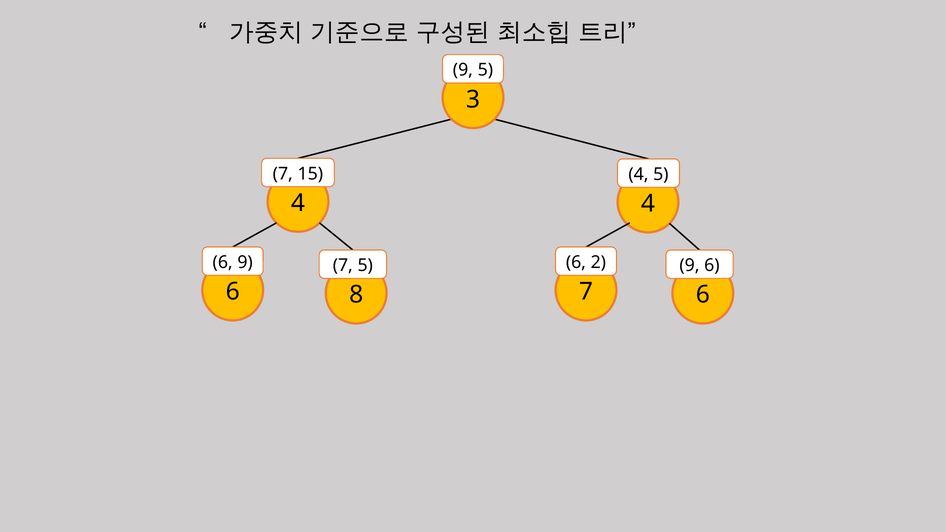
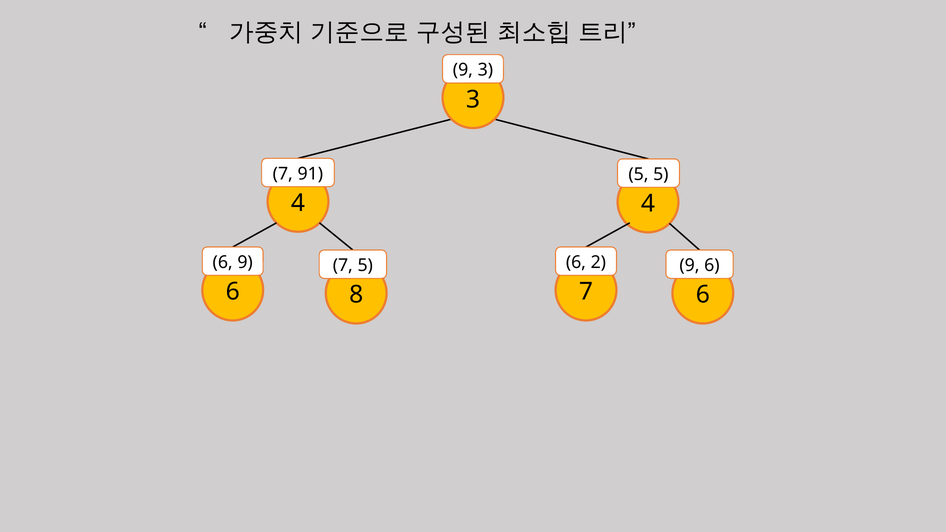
9 5: 5 -> 3 (485, 70)
15: 15 -> 91 (310, 174)
4: 4 -> 5 (638, 174)
